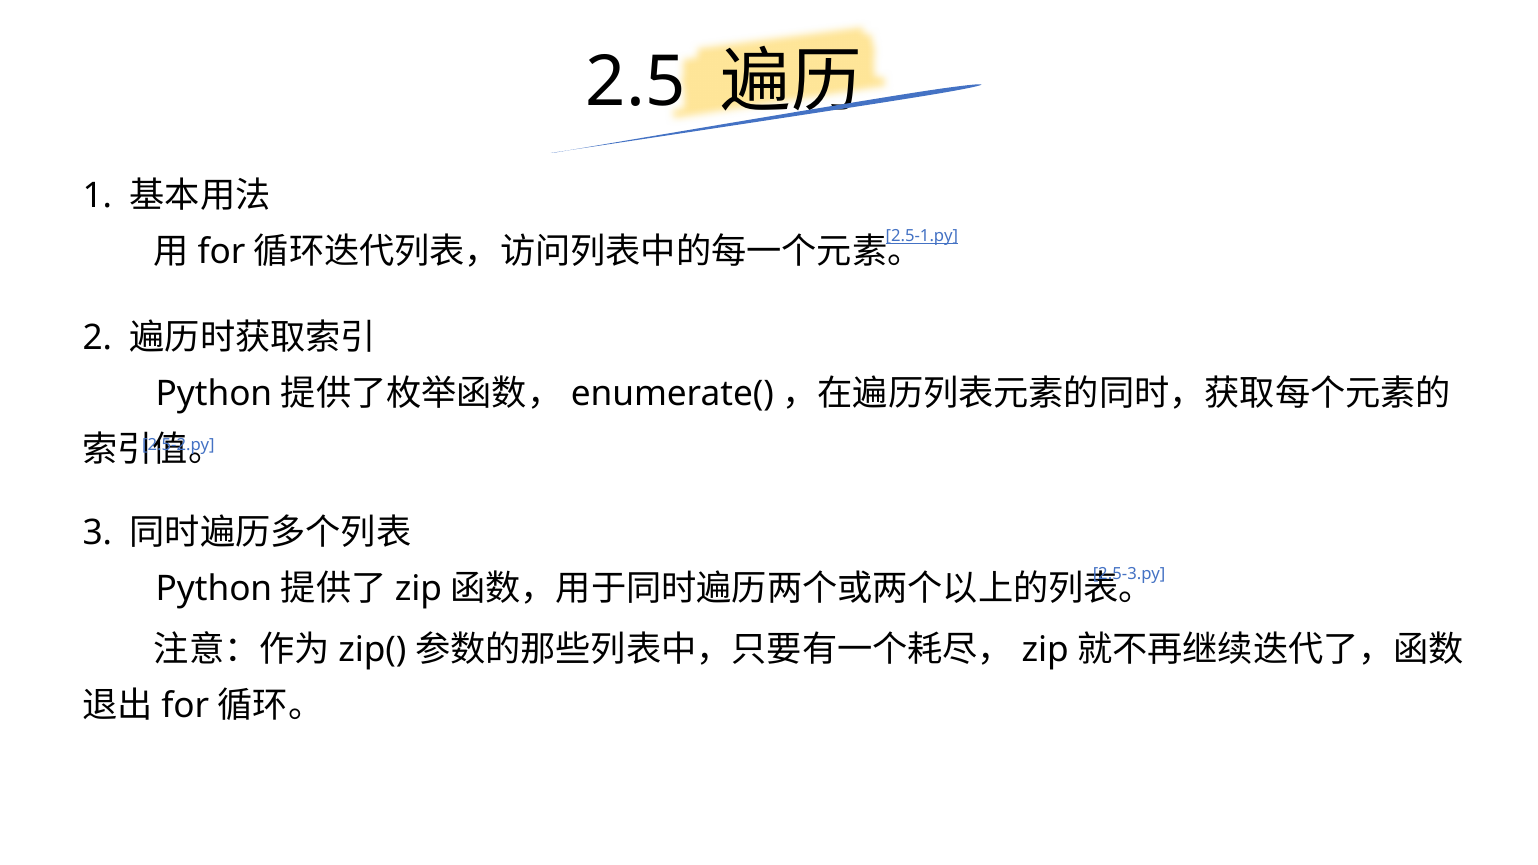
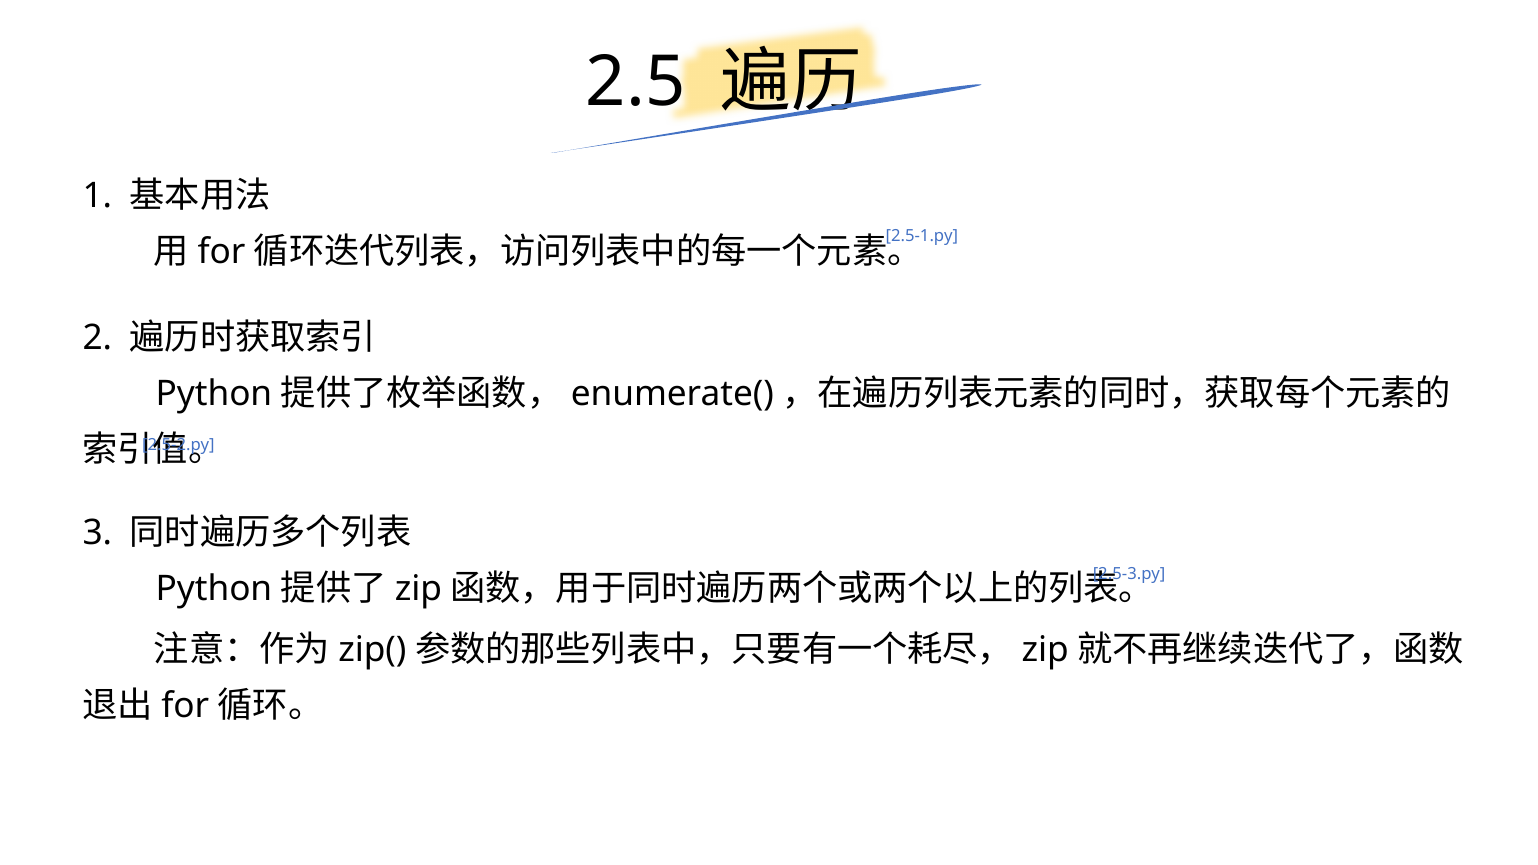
2.5-1.py underline: present -> none (922, 236)
